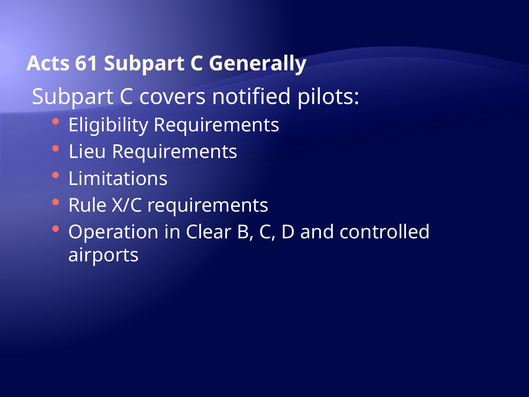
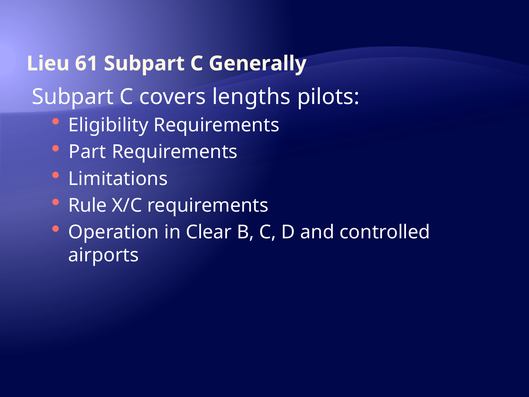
Acts: Acts -> Lieu (48, 63)
notified: notified -> lengths (251, 97)
Lieu: Lieu -> Part (87, 152)
